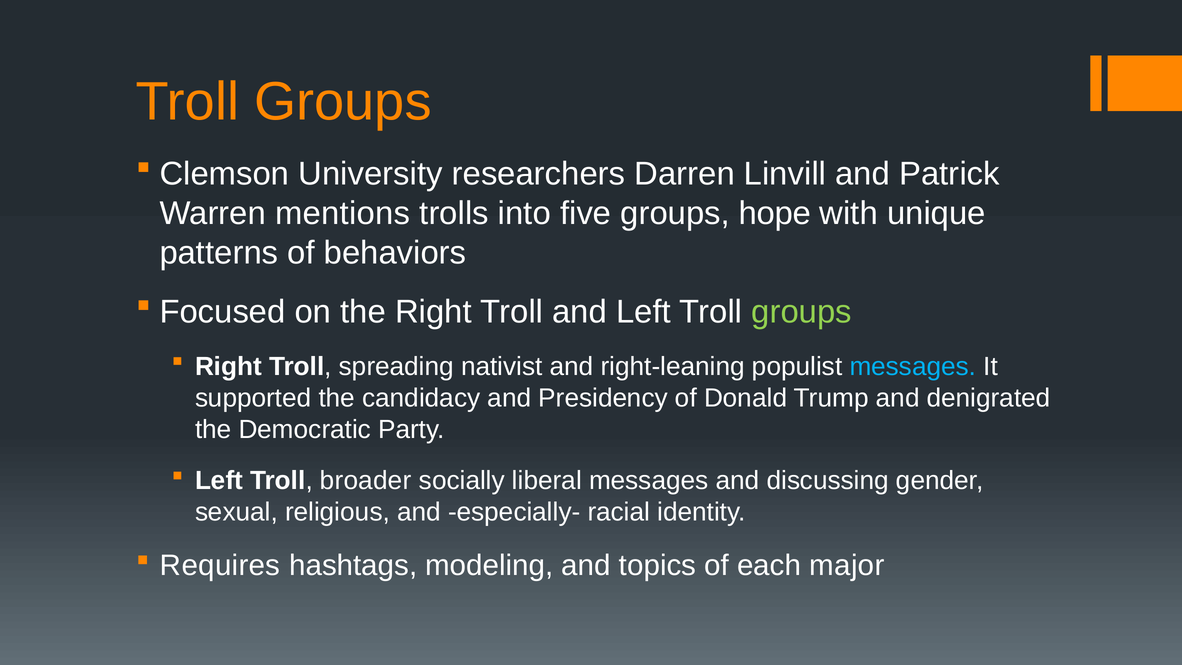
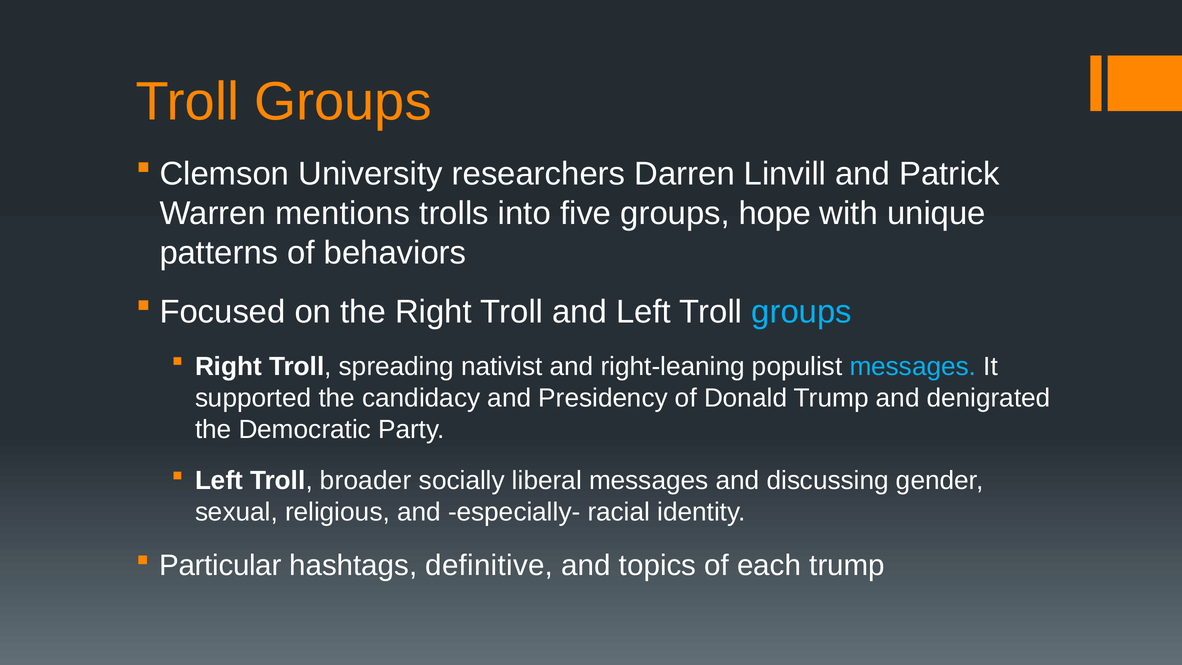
groups colour: light green -> light blue (802, 312)
Requires: Requires -> Particular (220, 566)
modeling: modeling -> definitive (489, 566)
each major: major -> trump (847, 566)
